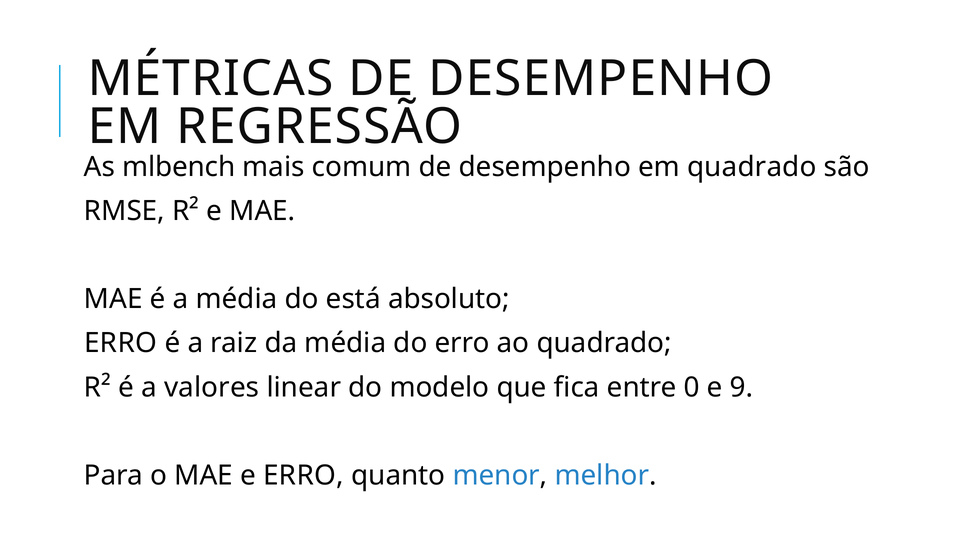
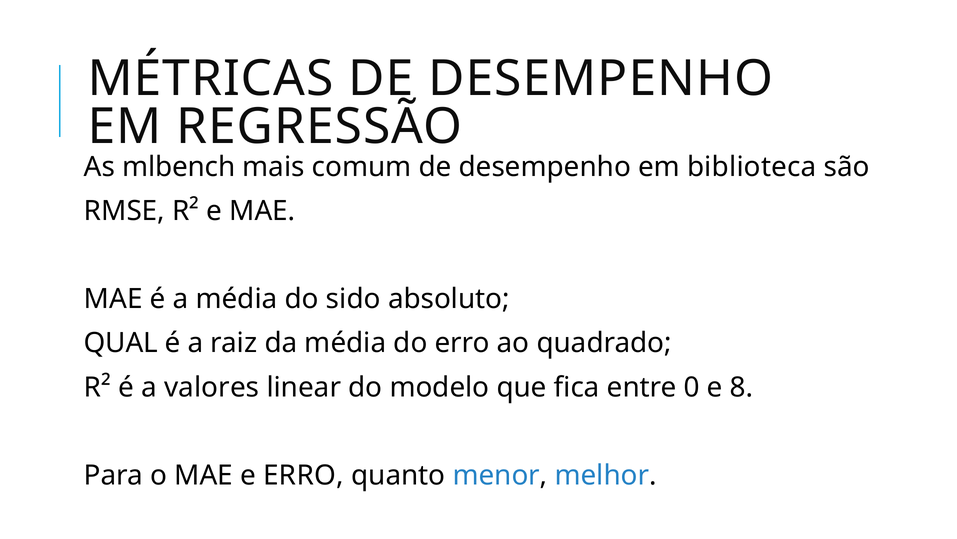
em quadrado: quadrado -> biblioteca (752, 167)
está: está -> sido (353, 299)
ERRO: ERRO -> QUAL (121, 343)
9: 9 -> 8 (742, 387)
